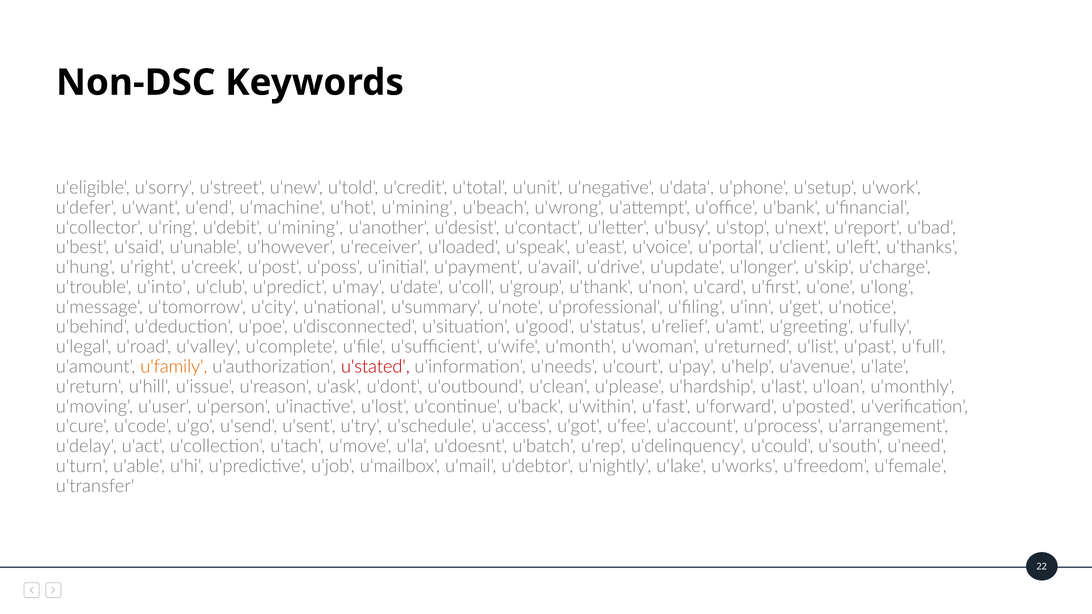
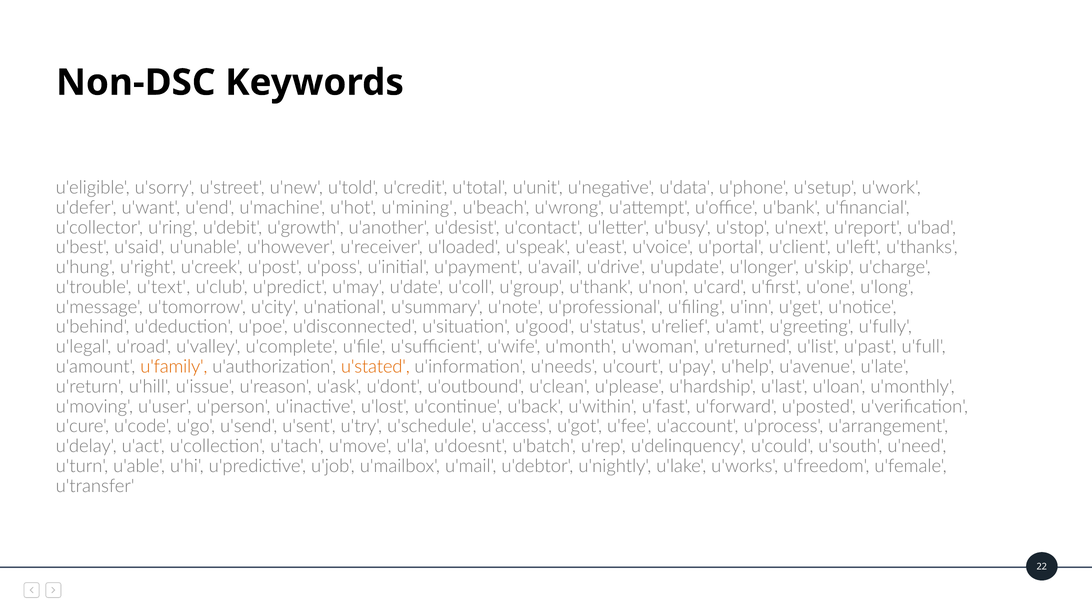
u'debit u'mining: u'mining -> u'growth (306, 228)
u'into: u'into -> u'text (164, 287)
u'stated colour: red -> orange (375, 367)
